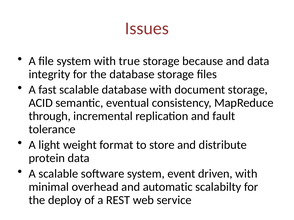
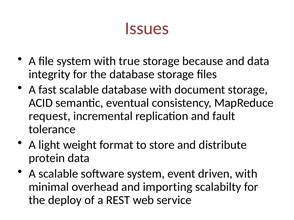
through: through -> request (50, 116)
automatic: automatic -> importing (168, 187)
